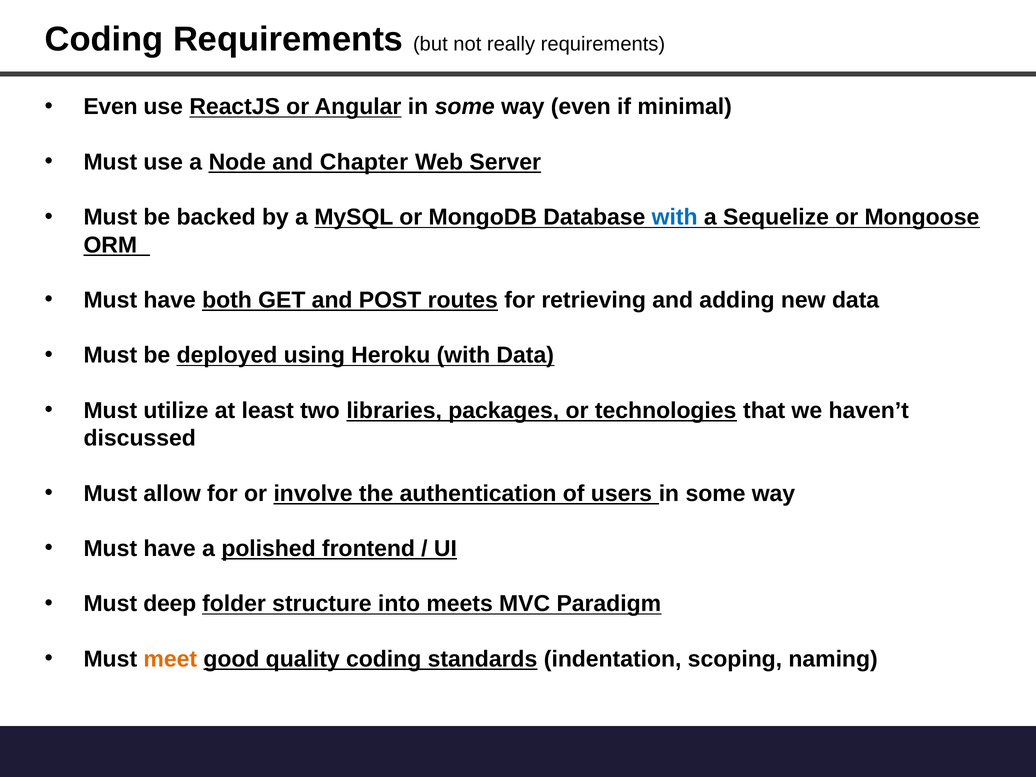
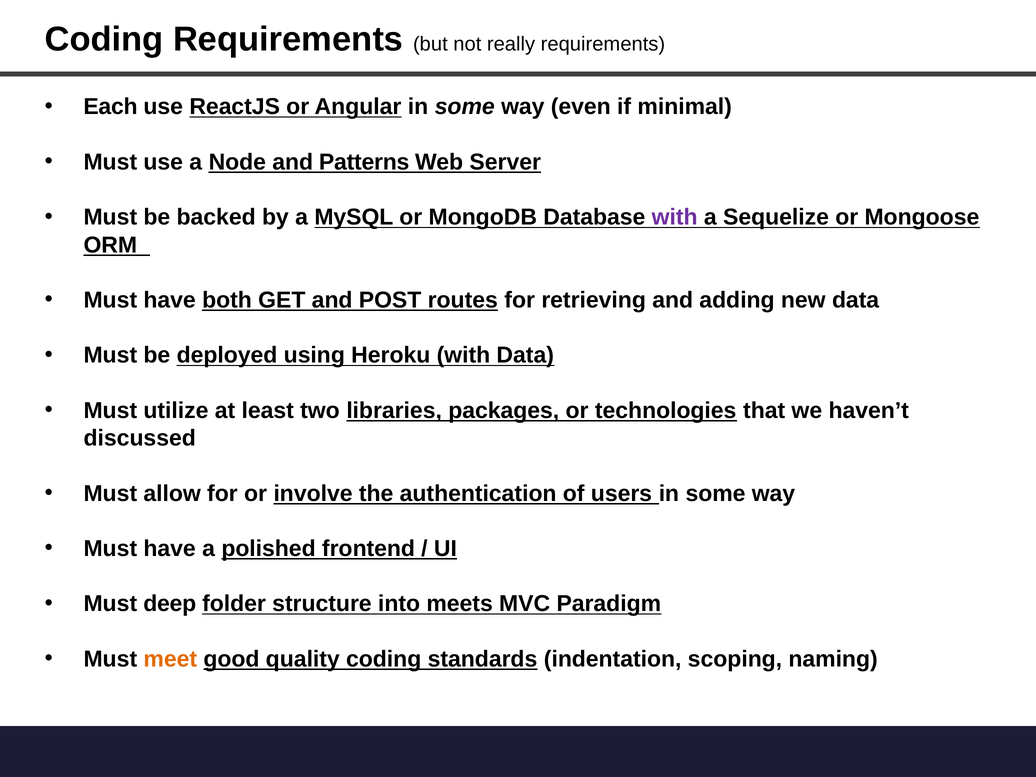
Even: Even -> Each (111, 107)
Chapter: Chapter -> Patterns (364, 162)
with colour: blue -> purple (675, 217)
